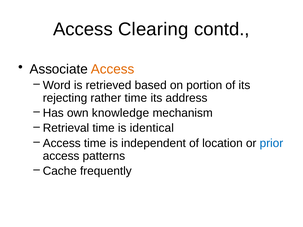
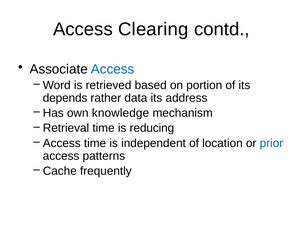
Access colour: orange -> blue (113, 69)
rejecting: rejecting -> depends (65, 98)
rather time: time -> data (136, 98)
identical: identical -> reducing (152, 128)
